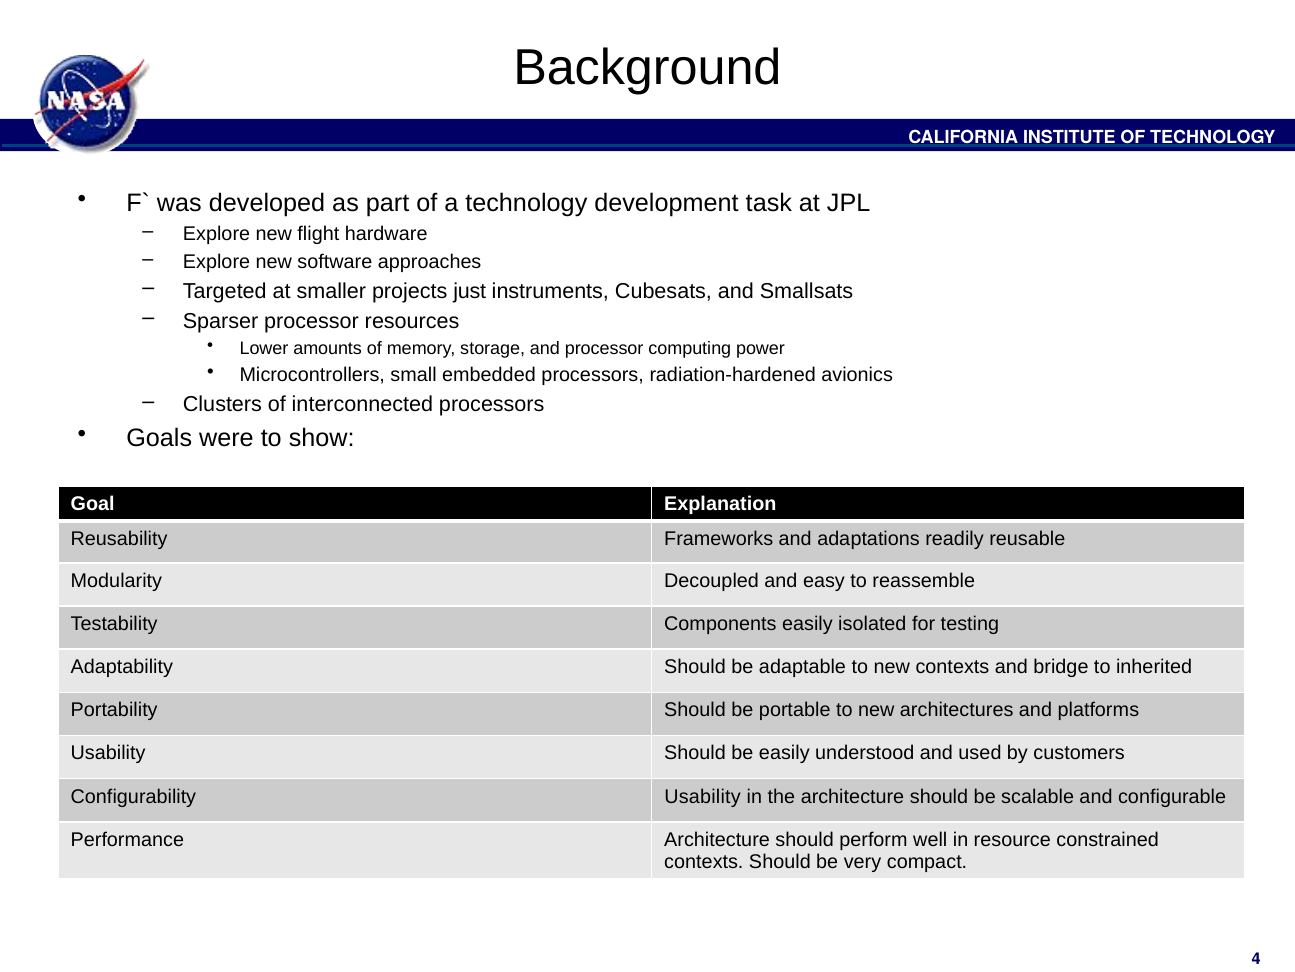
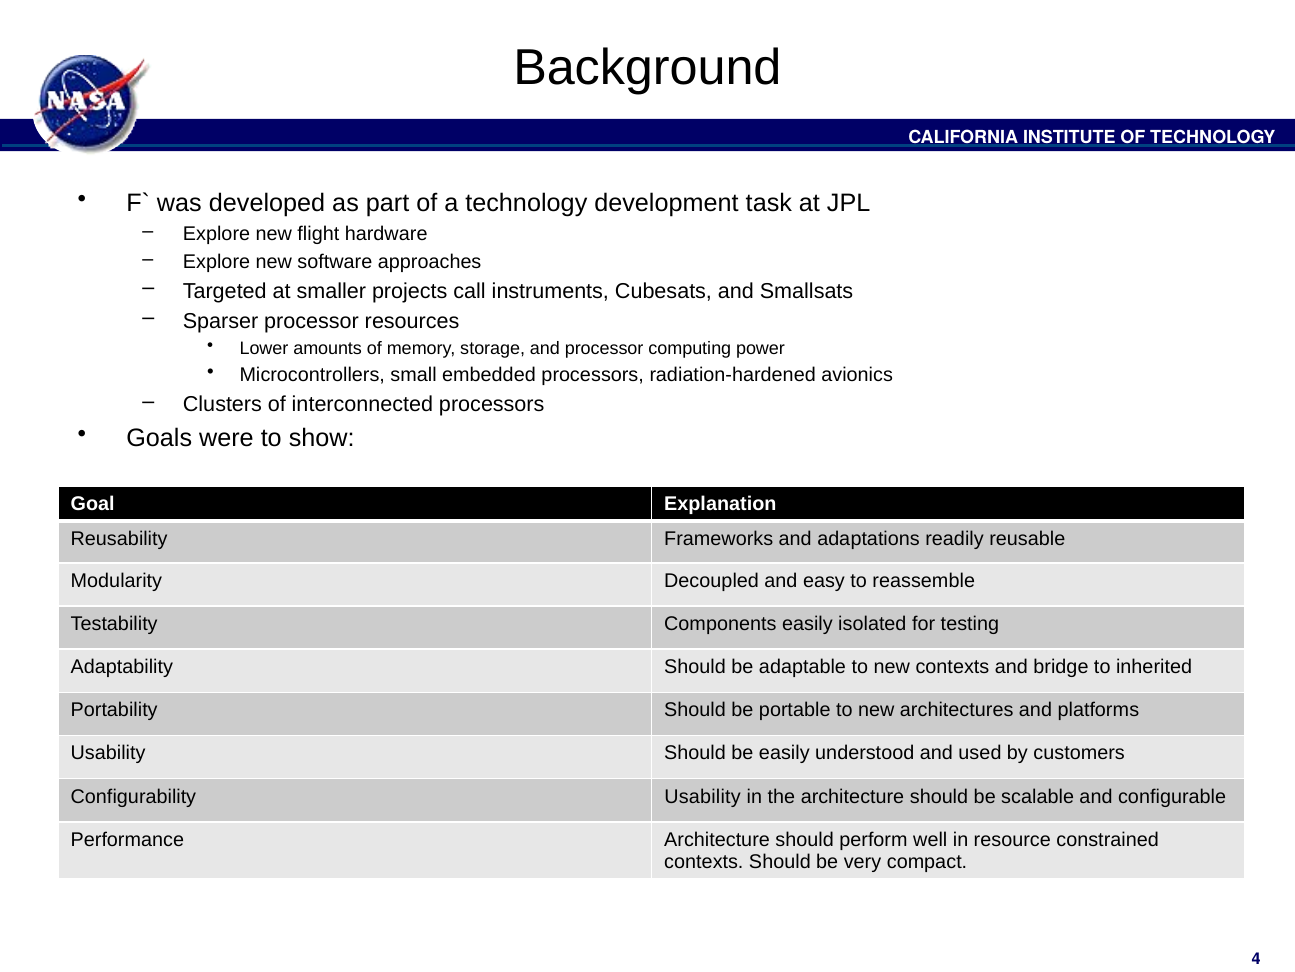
just: just -> call (470, 291)
